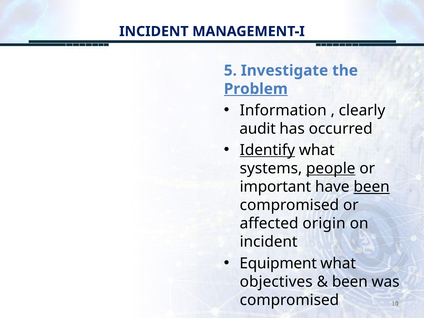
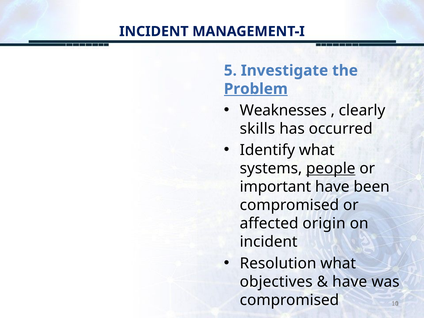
Information: Information -> Weaknesses (283, 110)
audit: audit -> skills (257, 129)
Identify underline: present -> none (267, 150)
been underline: present -> none (372, 187)
Equipment: Equipment -> Resolution (278, 263)
been: been -> have (350, 282)
